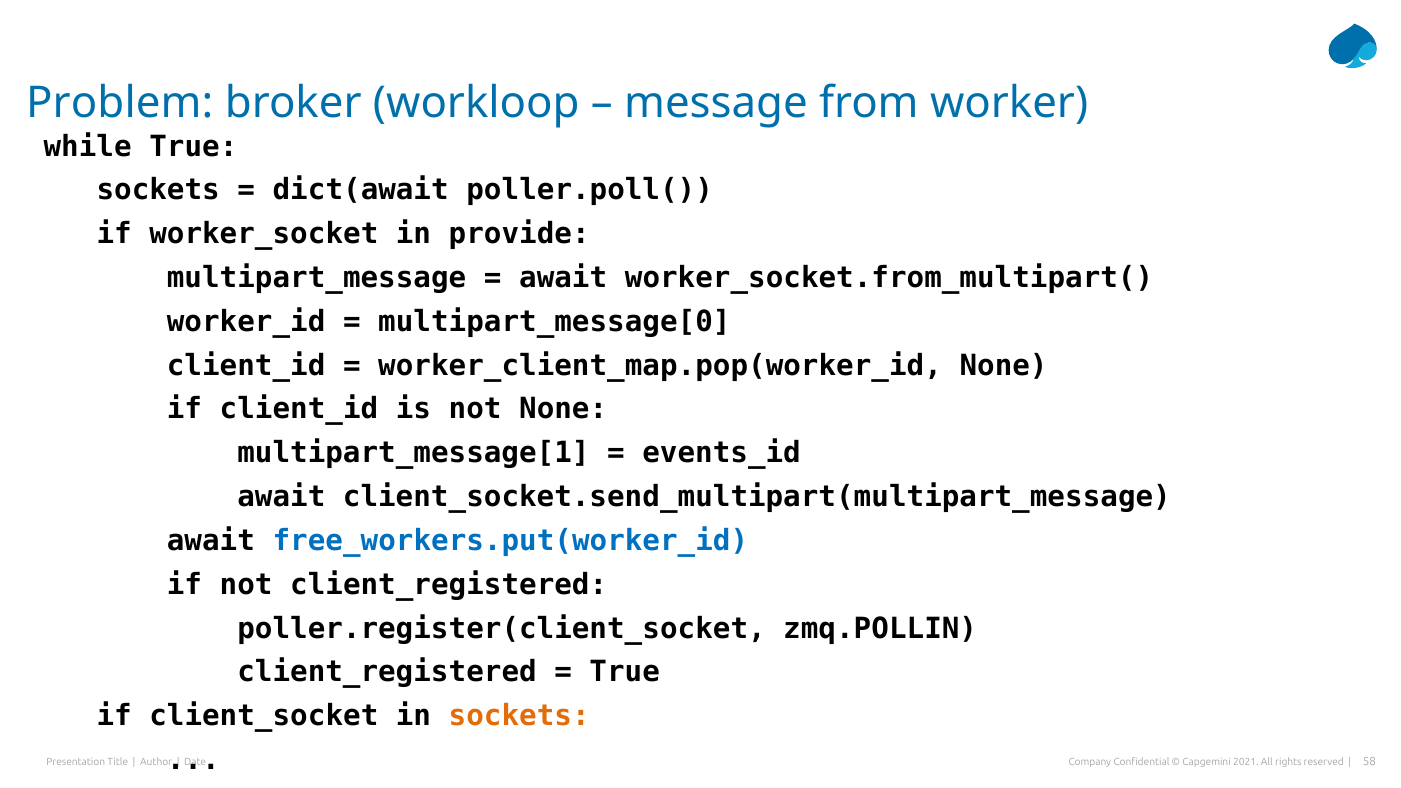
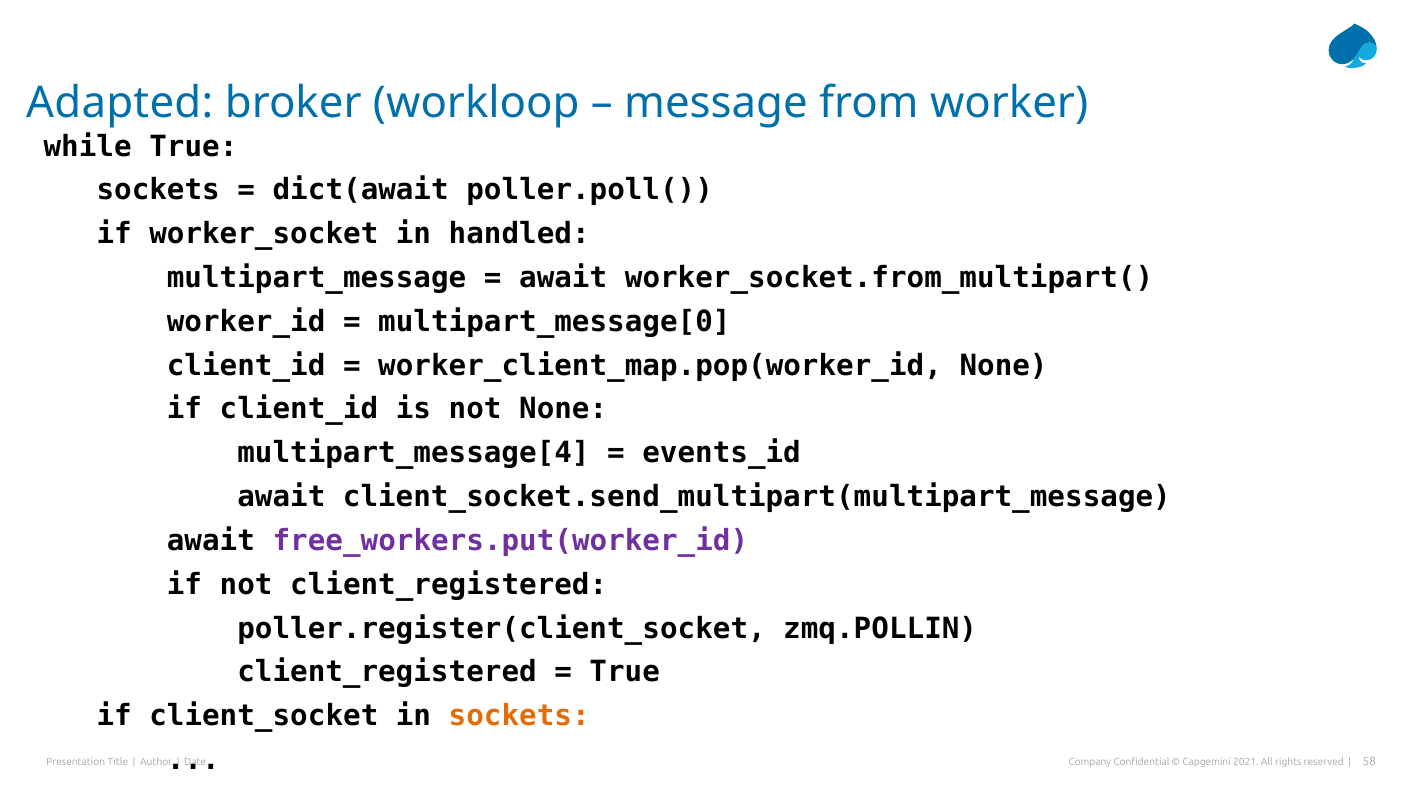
Problem: Problem -> Adapted (120, 103)
provide: provide -> handled (519, 234)
multipart_message[1: multipart_message[1 -> multipart_message[4 (413, 453)
free_workers.put(worker_id colour: blue -> purple (510, 541)
